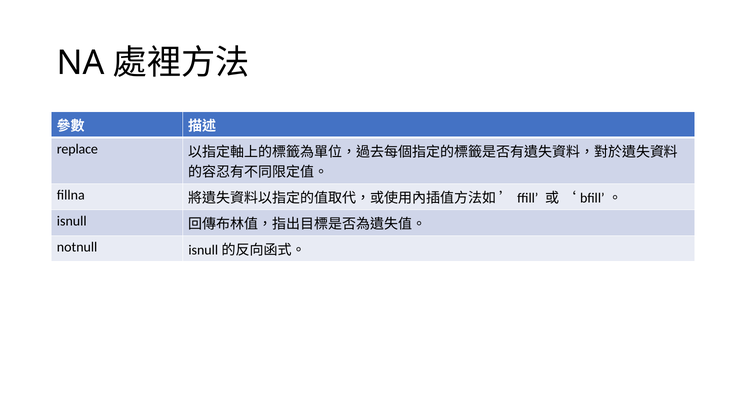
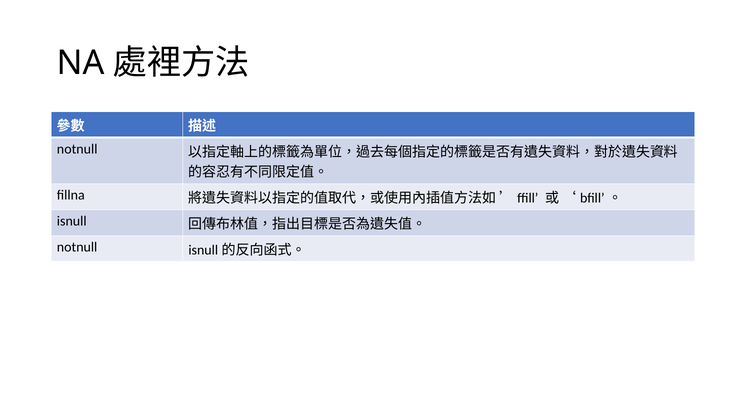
replace: replace -> notnull (77, 149)
